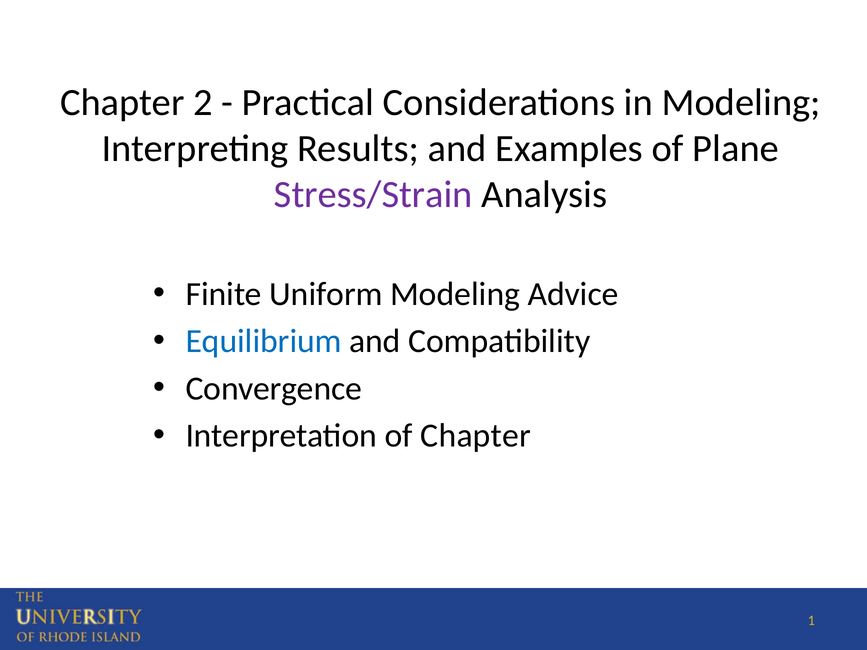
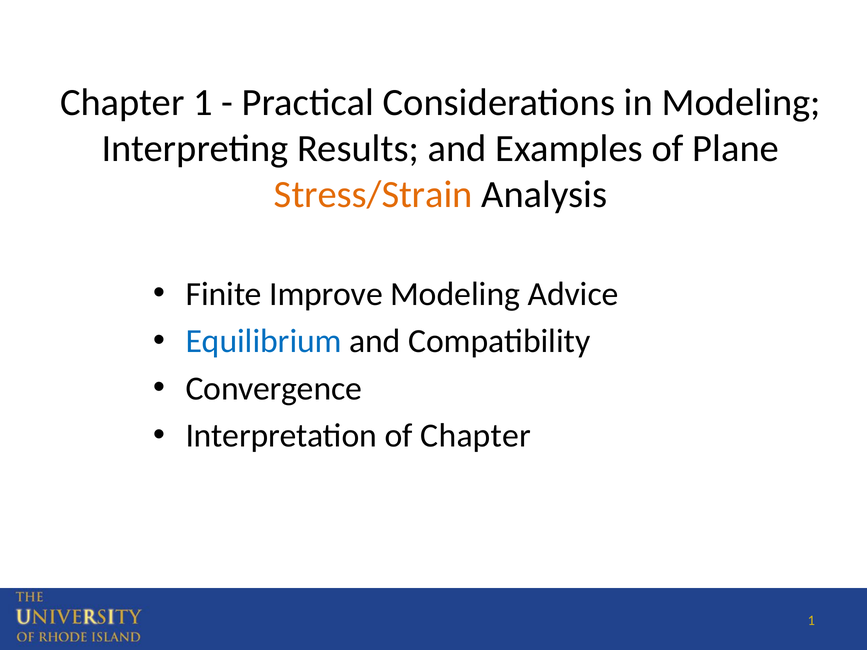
Chapter 2: 2 -> 1 (203, 102)
Stress/Strain colour: purple -> orange (373, 195)
Uniform: Uniform -> Improve (326, 294)
